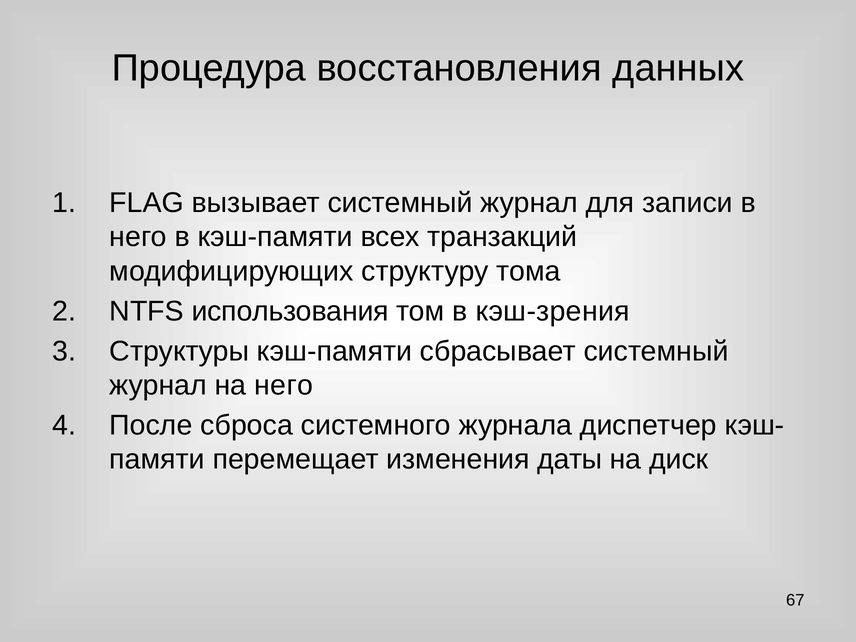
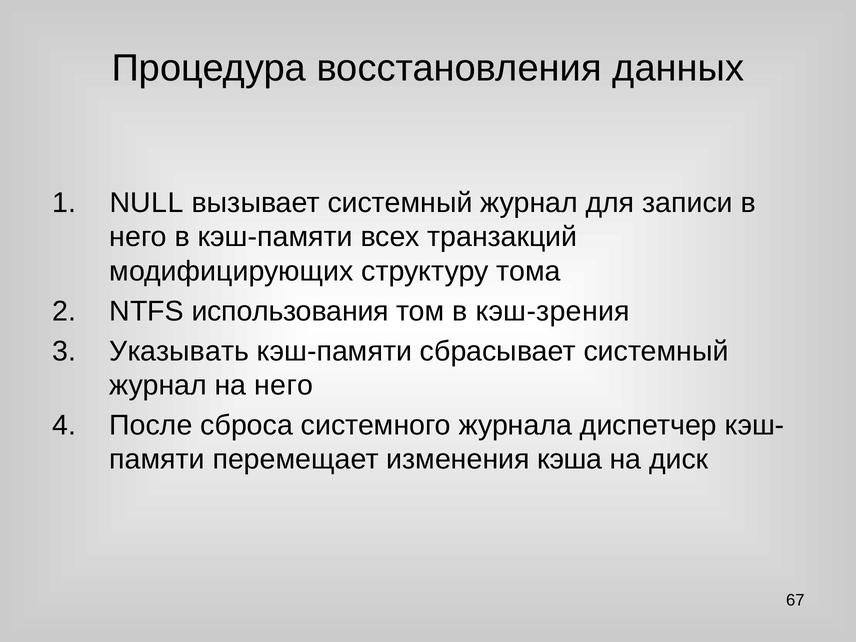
FLAG: FLAG -> NULL (146, 203)
Структуры: Структуры -> Указывать (179, 351)
даты: даты -> кэша (570, 460)
